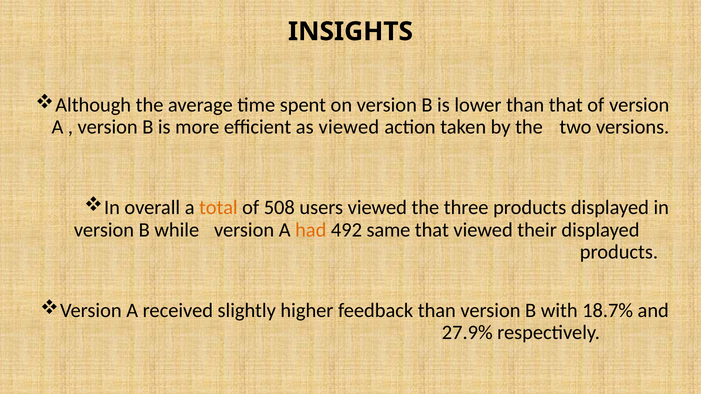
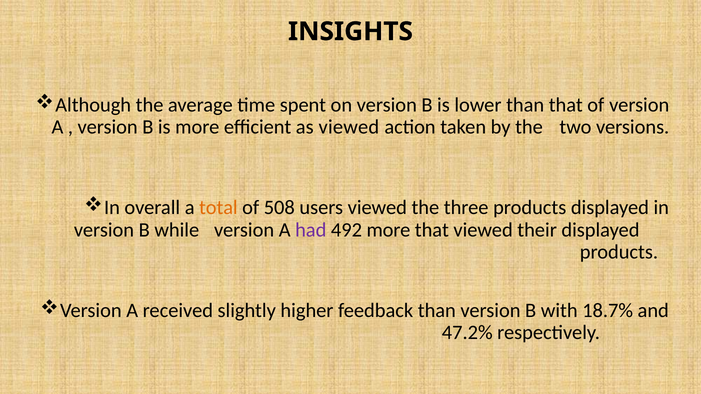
had colour: orange -> purple (311, 230)
492 same: same -> more (388, 230)
27.9%: 27.9% -> 47.2% (467, 333)
